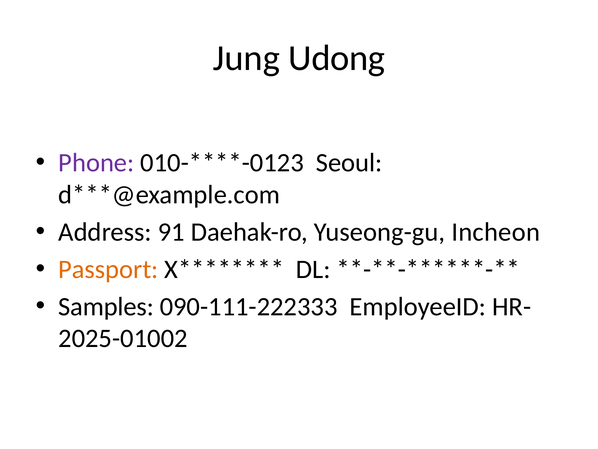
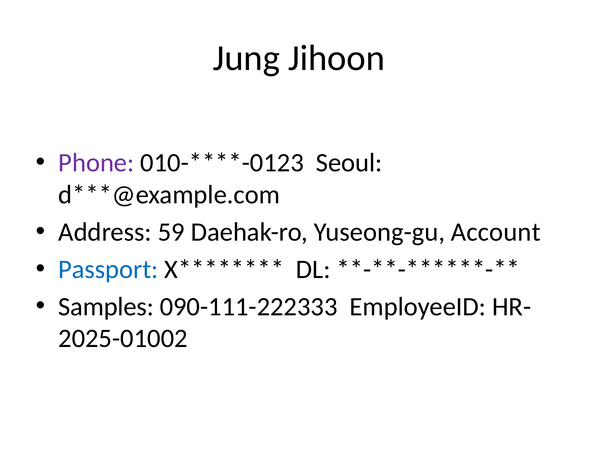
Udong: Udong -> Jihoon (337, 58)
91: 91 -> 59 (171, 232)
Incheon: Incheon -> Account (496, 232)
Passport colour: orange -> blue (108, 269)
